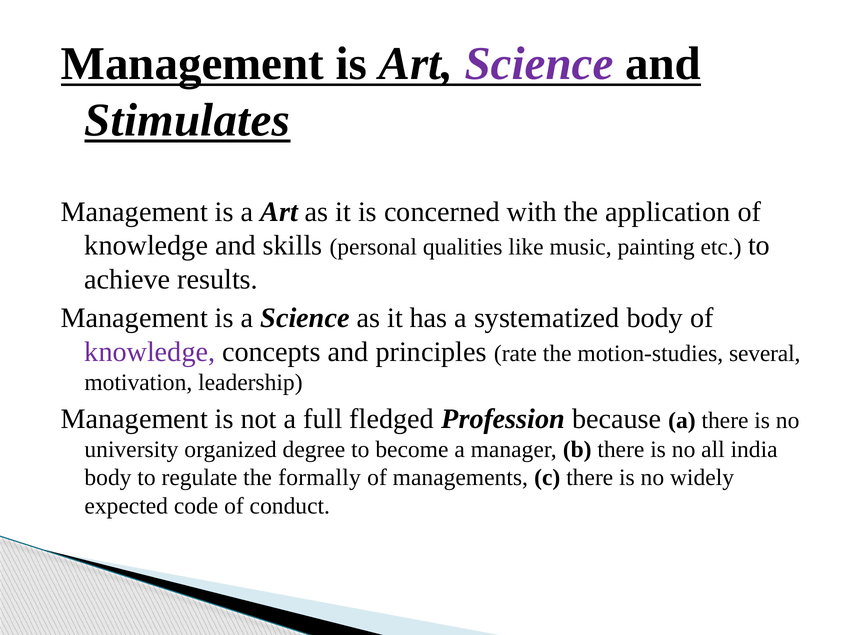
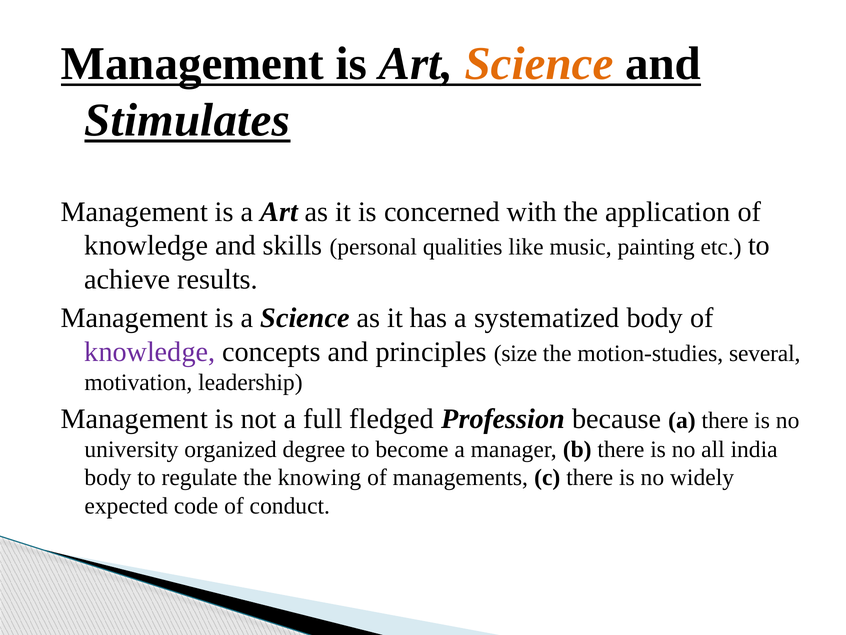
Science colour: purple -> orange (539, 64)
rate: rate -> size (516, 353)
formally: formally -> knowing (320, 477)
